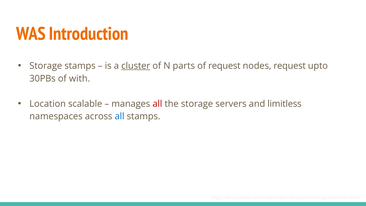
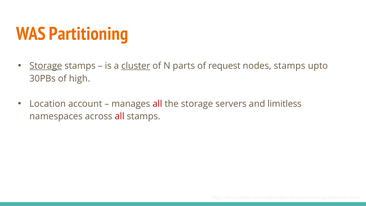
Introduction: Introduction -> Partitioning (89, 34)
Storage underline: none -> present (46, 66)
nodes request: request -> stamps (290, 66)
with: with -> high (80, 78)
scalable: scalable -> account (85, 104)
all colour: blue -> red (120, 116)
